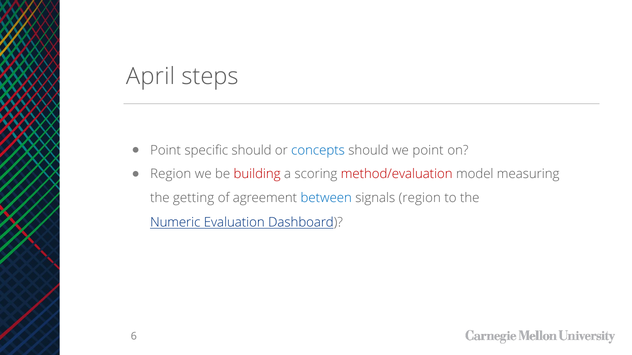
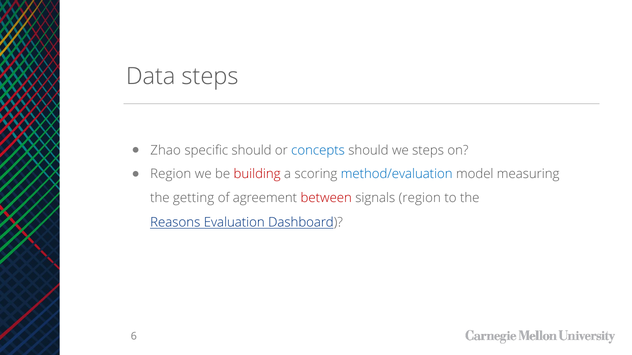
April: April -> Data (151, 77)
Point: Point -> Zhao (166, 151)
we point: point -> steps (428, 151)
method/evaluation colour: red -> blue (397, 174)
between colour: blue -> red (326, 198)
Numeric: Numeric -> Reasons (175, 223)
